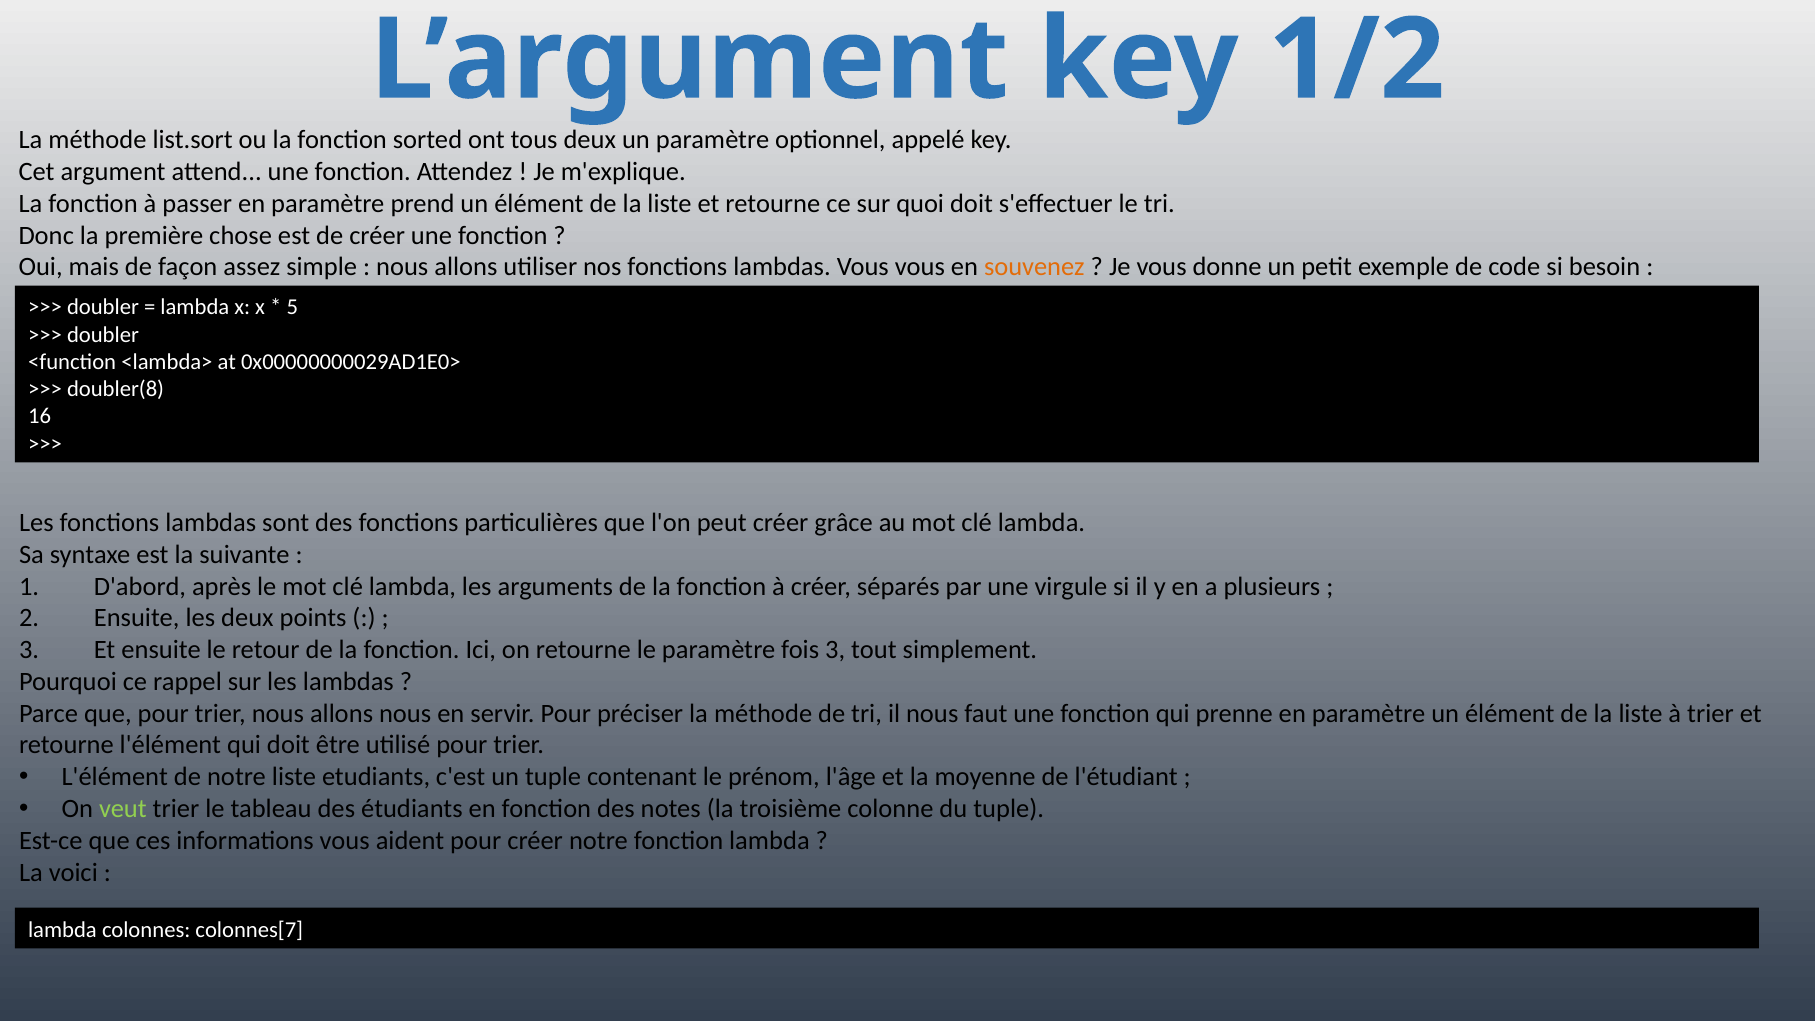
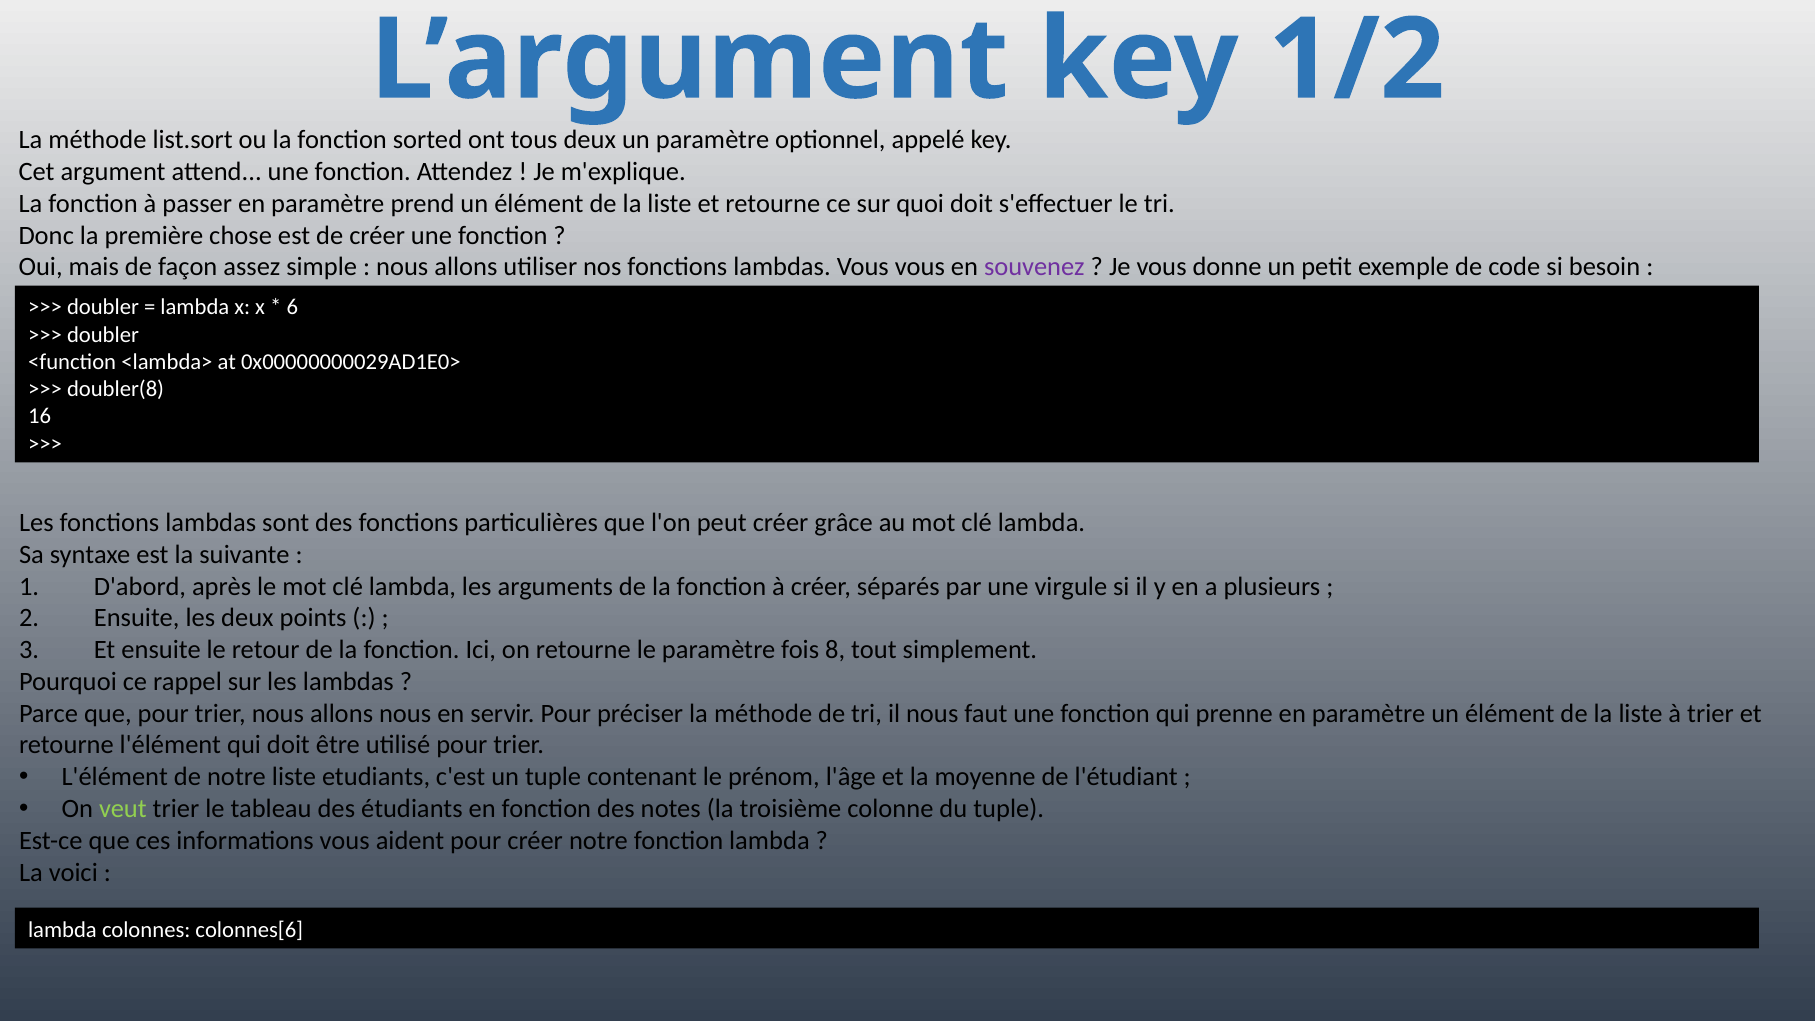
souvenez colour: orange -> purple (1034, 267)
5: 5 -> 6 (292, 307)
fois 3: 3 -> 8 (835, 650)
colonnes[7: colonnes[7 -> colonnes[6 (249, 930)
